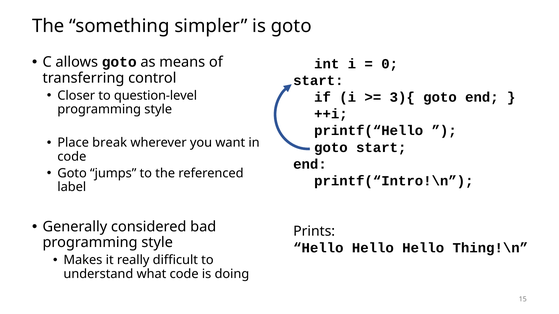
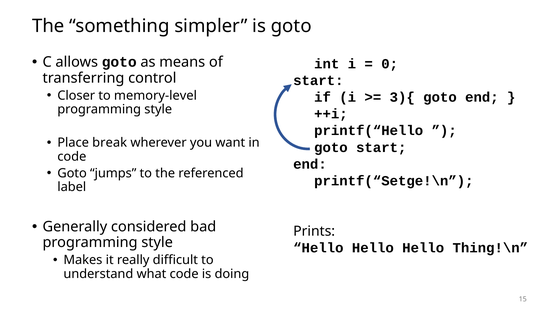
question-level: question-level -> memory-level (155, 96)
printf(“Intro!\n: printf(“Intro!\n -> printf(“Setge!\n (394, 181)
